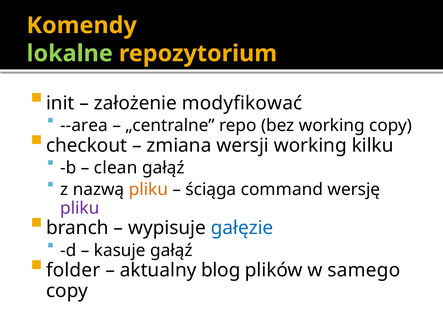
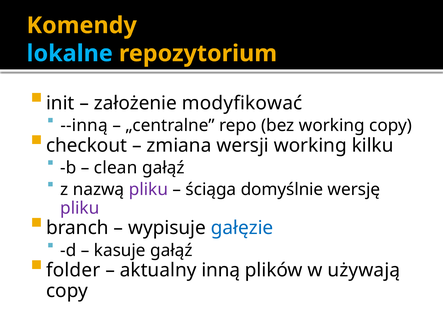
lokalne colour: light green -> light blue (70, 54)
--area: --area -> --inną (84, 126)
pliku colour: orange -> purple (148, 190)
command: command -> domyślnie (282, 190)
blog: blog -> inną (221, 271)
samego: samego -> używają (364, 271)
